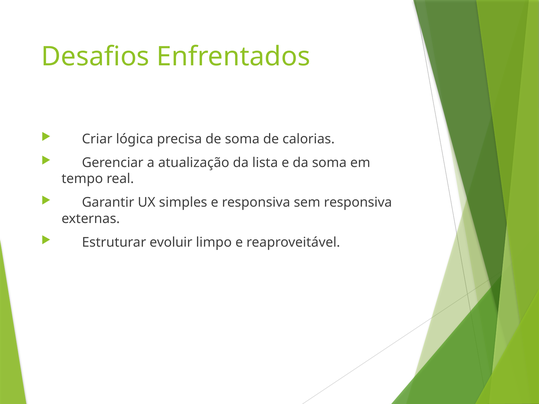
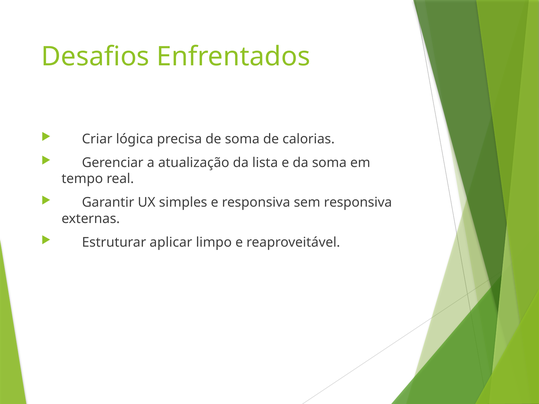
evoluir: evoluir -> aplicar (171, 242)
